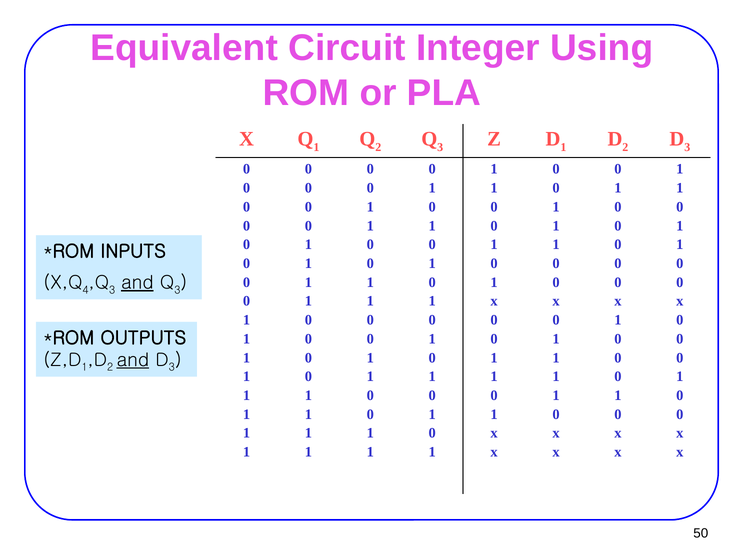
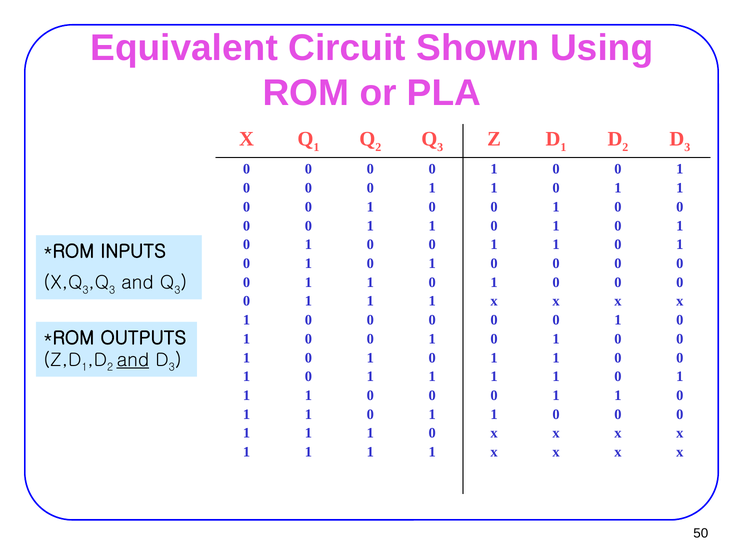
Integer: Integer -> Shown (478, 48)
4: 4 -> 3 (86, 290)
and underline: present -> none (137, 283)
